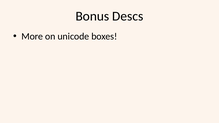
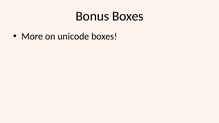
Bonus Descs: Descs -> Boxes (128, 16)
